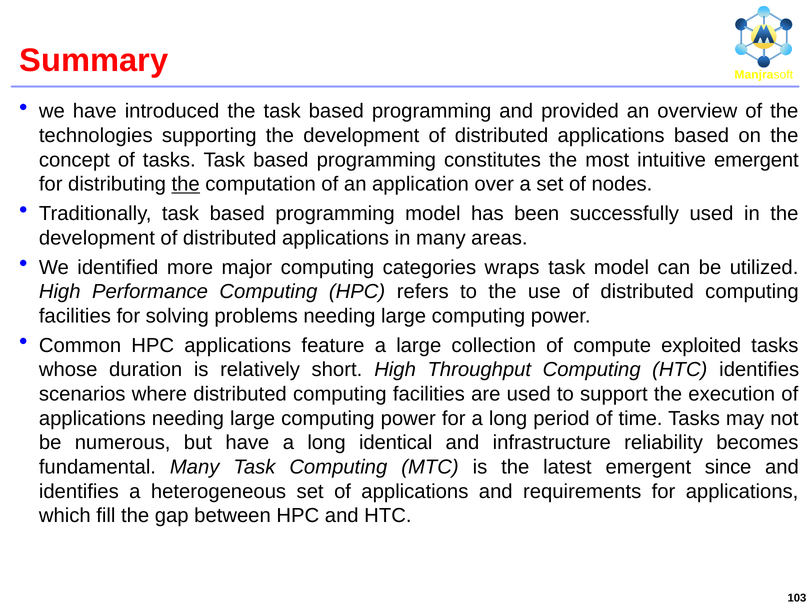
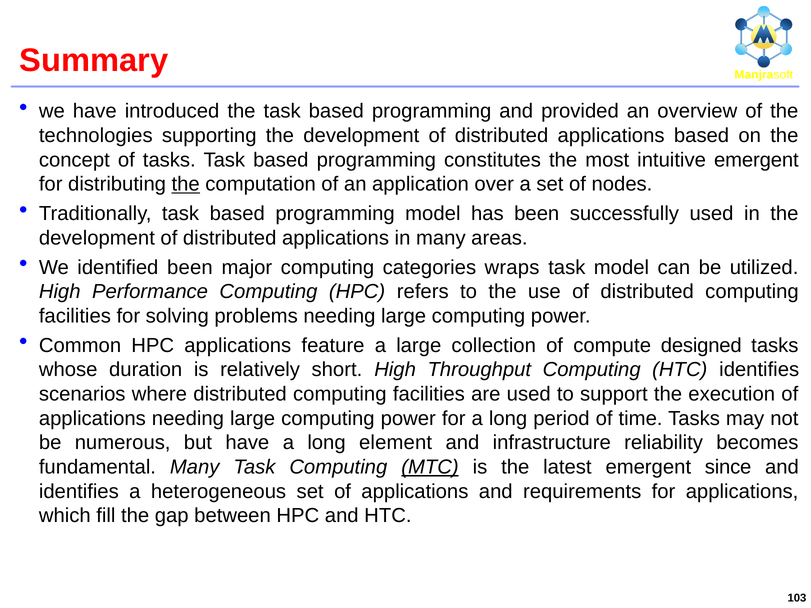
identified more: more -> been (190, 267)
exploited: exploited -> designed (701, 346)
identical: identical -> element (396, 443)
MTC underline: none -> present (430, 467)
